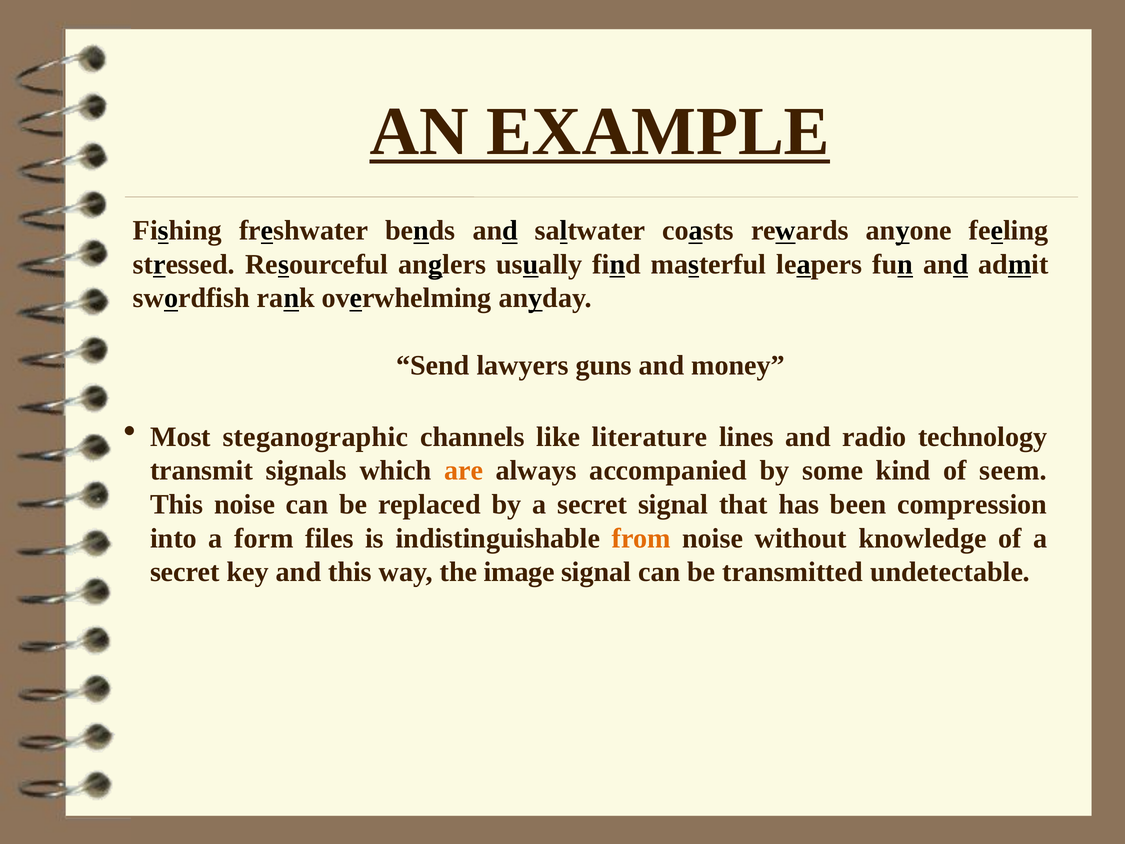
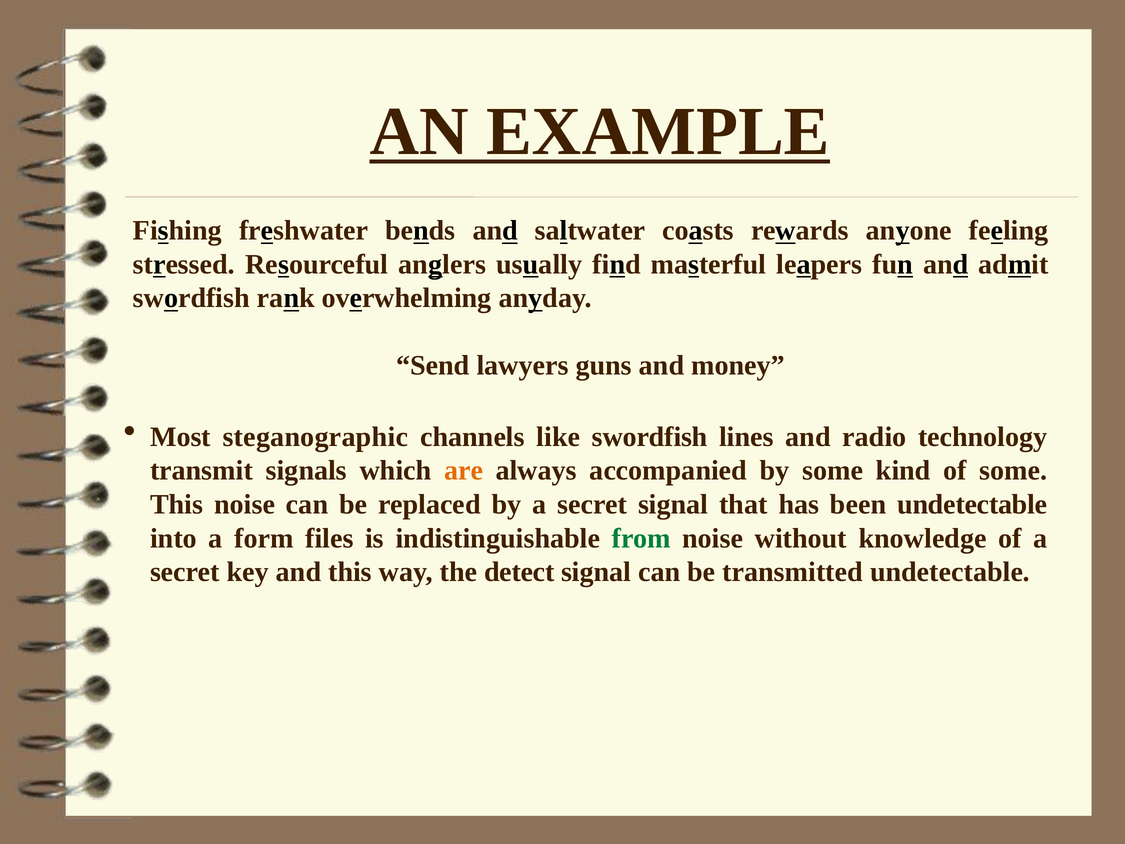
like literature: literature -> swordfish (650, 437)
of seem: seem -> some (1013, 471)
been compression: compression -> undetectable (972, 504)
from colour: orange -> green (641, 538)
image: image -> detect (519, 572)
